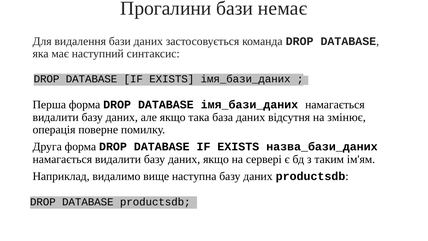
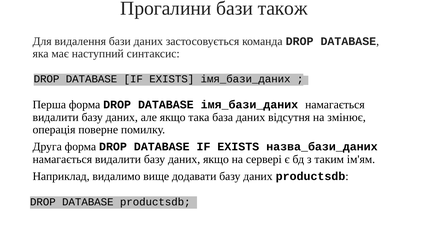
немає: немає -> також (283, 8)
наступна: наступна -> додавати (194, 176)
